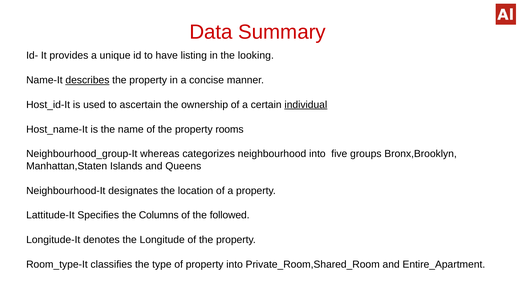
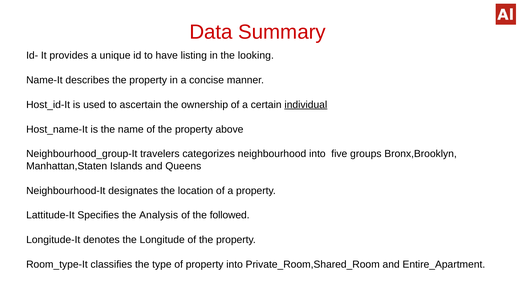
describes underline: present -> none (87, 80)
rooms: rooms -> above (229, 129)
whereas: whereas -> travelers (160, 154)
Columns: Columns -> Analysis (159, 216)
